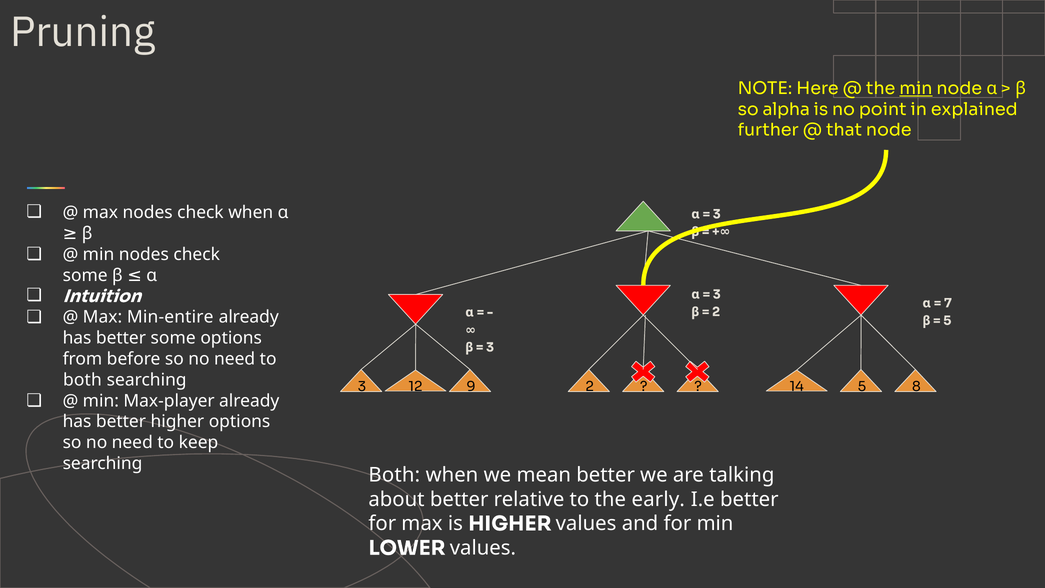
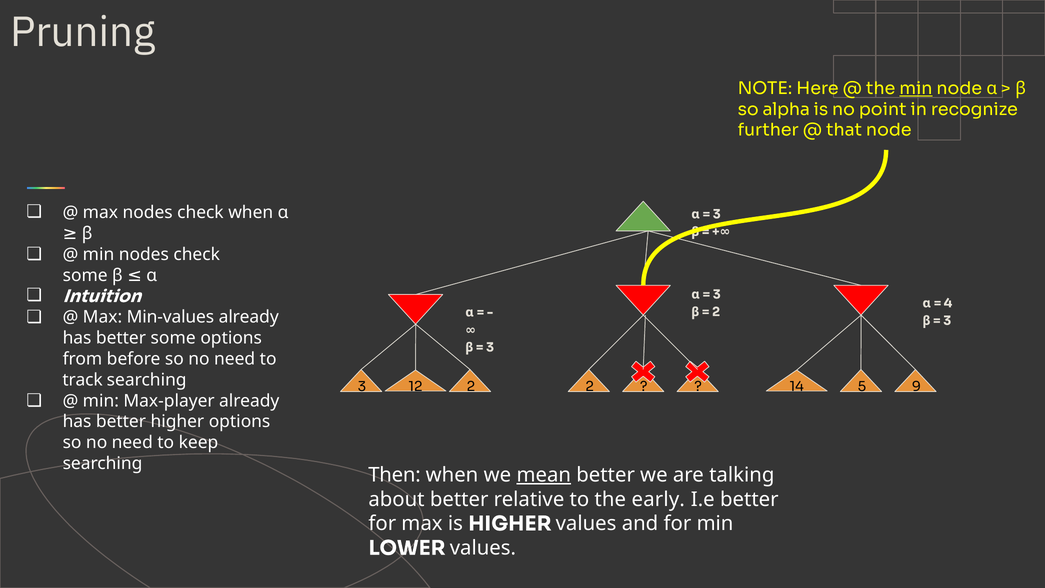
explained: explained -> recognize (974, 109)
7: 7 -> 4 (948, 303)
Min-entire: Min-entire -> Min-values (170, 317)
5: 5 -> 3 (947, 321)
both: both -> track (83, 380)
12 9: 9 -> 2 (471, 387)
8: 8 -> 9 (916, 387)
Both: Both -> Then (395, 475)
mean underline: none -> present (544, 475)
